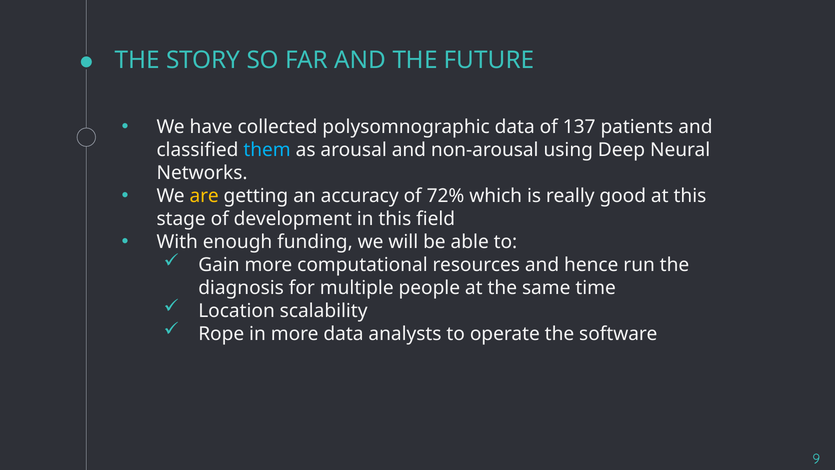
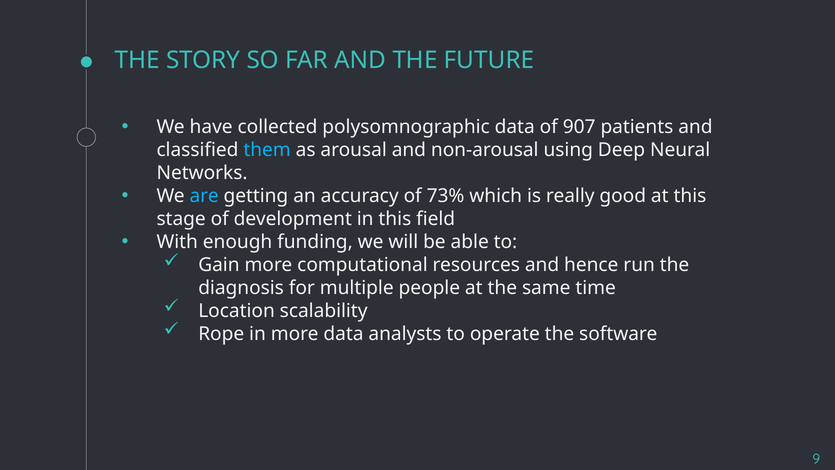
137: 137 -> 907 (579, 127)
are colour: yellow -> light blue (204, 196)
72%: 72% -> 73% (446, 196)
